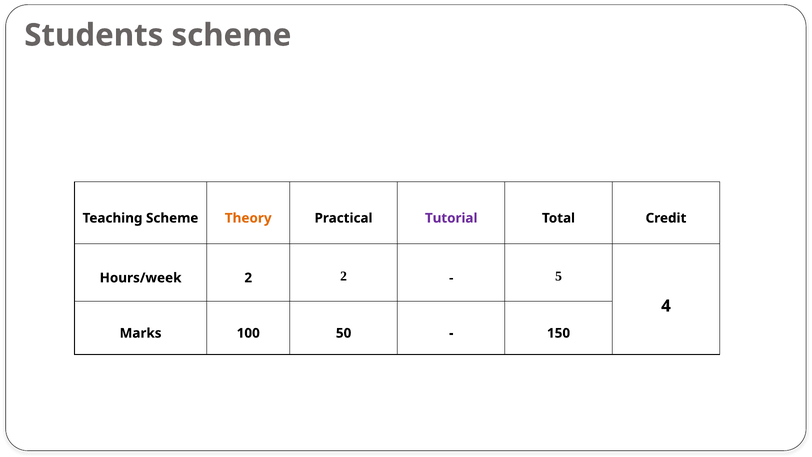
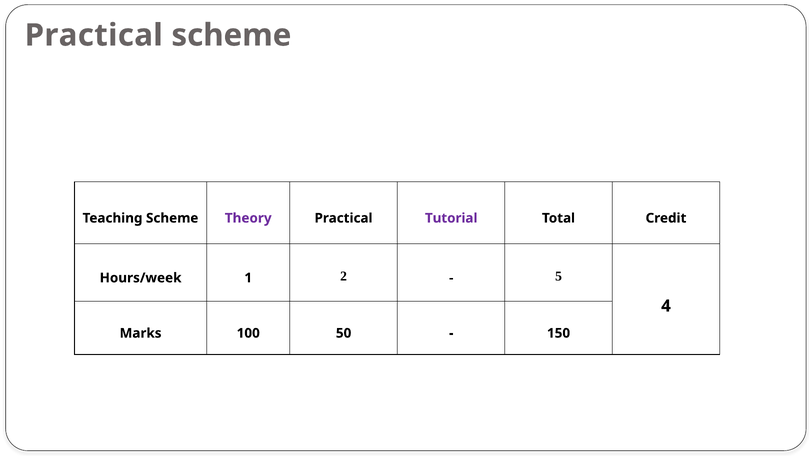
Students: Students -> Practical (94, 35)
Theory colour: orange -> purple (248, 218)
Hours/week 2: 2 -> 1 (248, 278)
